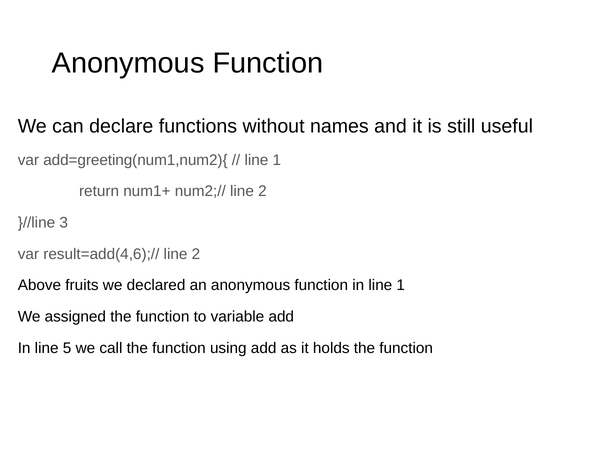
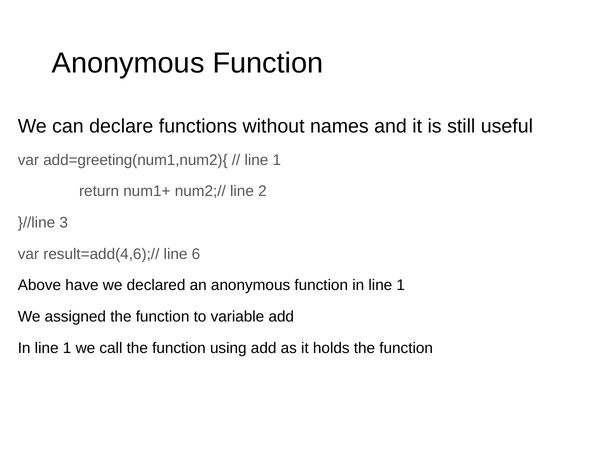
result=add(4,6);// line 2: 2 -> 6 (196, 254)
fruits: fruits -> have (82, 285)
5: 5 -> 1 (67, 348)
